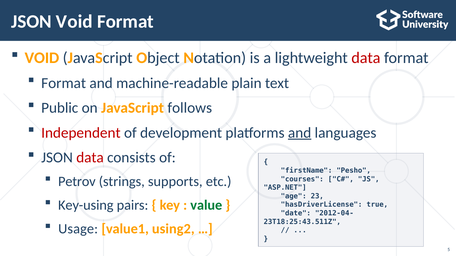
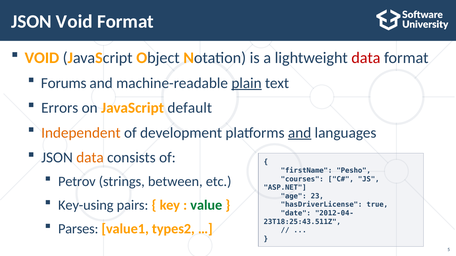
Format: Format -> Forums (64, 83)
plain underline: none -> present (247, 83)
Public: Public -> Errors (60, 108)
follows: follows -> default (190, 108)
Independent colour: red -> orange (81, 133)
data colour: red -> orange (90, 158)
supports: supports -> between (175, 182)
Usage: Usage -> Parses (78, 229)
using2: using2 -> types2 (173, 229)
